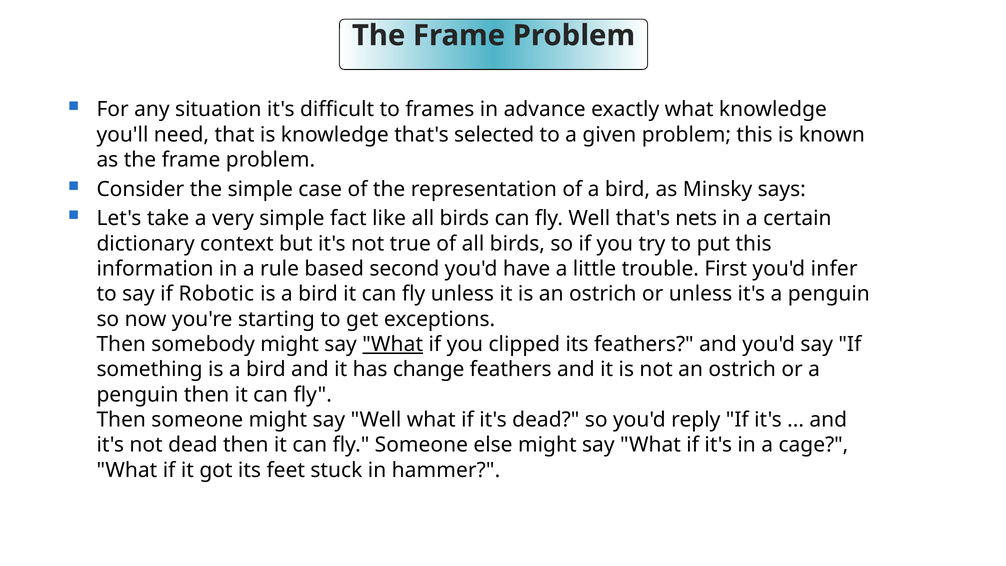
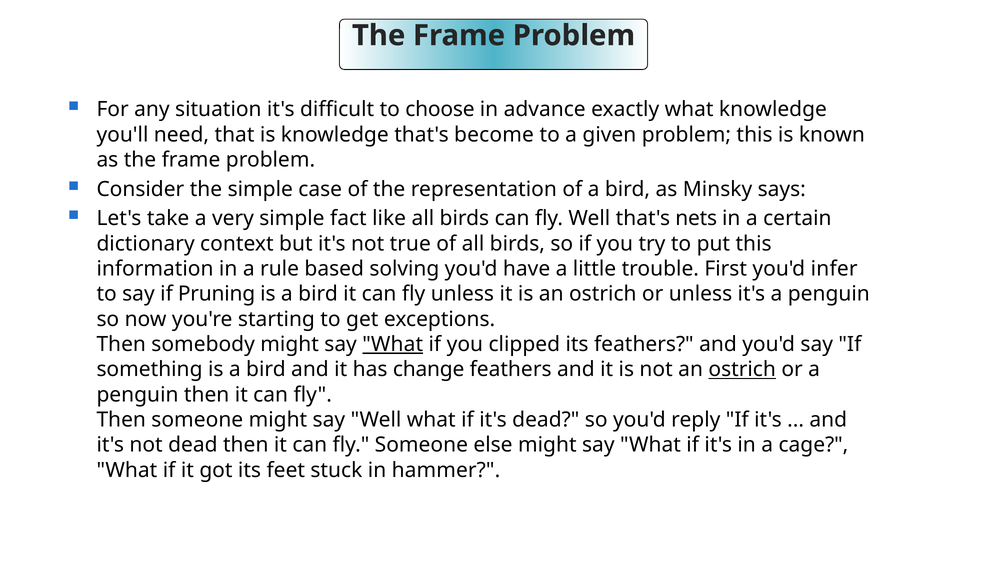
frames: frames -> choose (440, 109)
selected: selected -> become (494, 135)
second: second -> solving (404, 269)
Robotic: Robotic -> Pruning (217, 294)
ostrich underline: none -> present (742, 369)
